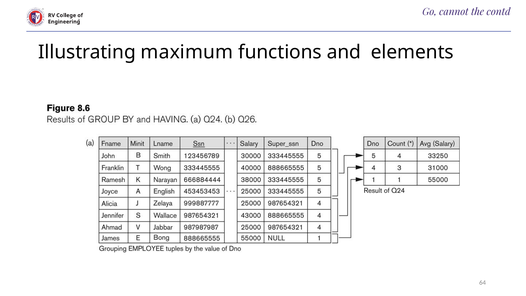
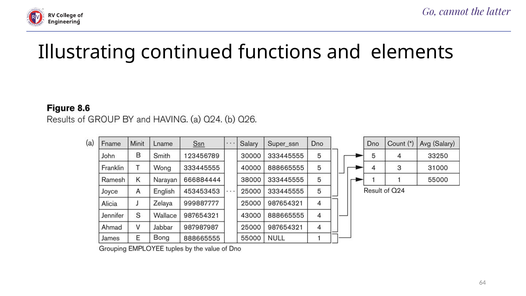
contd: contd -> latter (499, 12)
maximum: maximum -> continued (187, 52)
